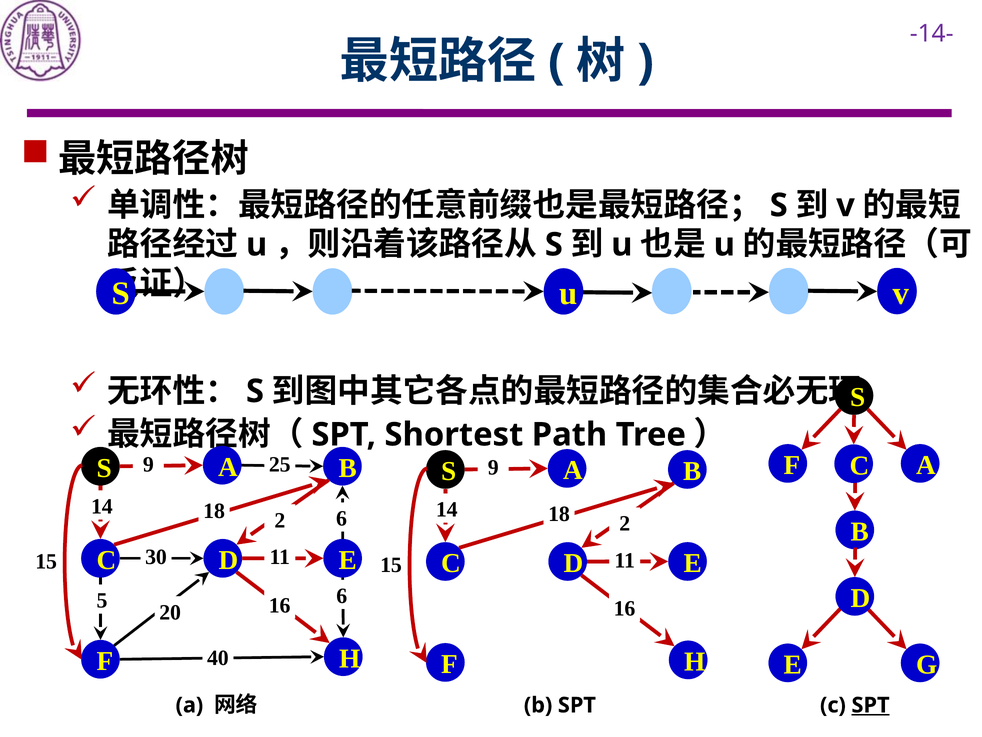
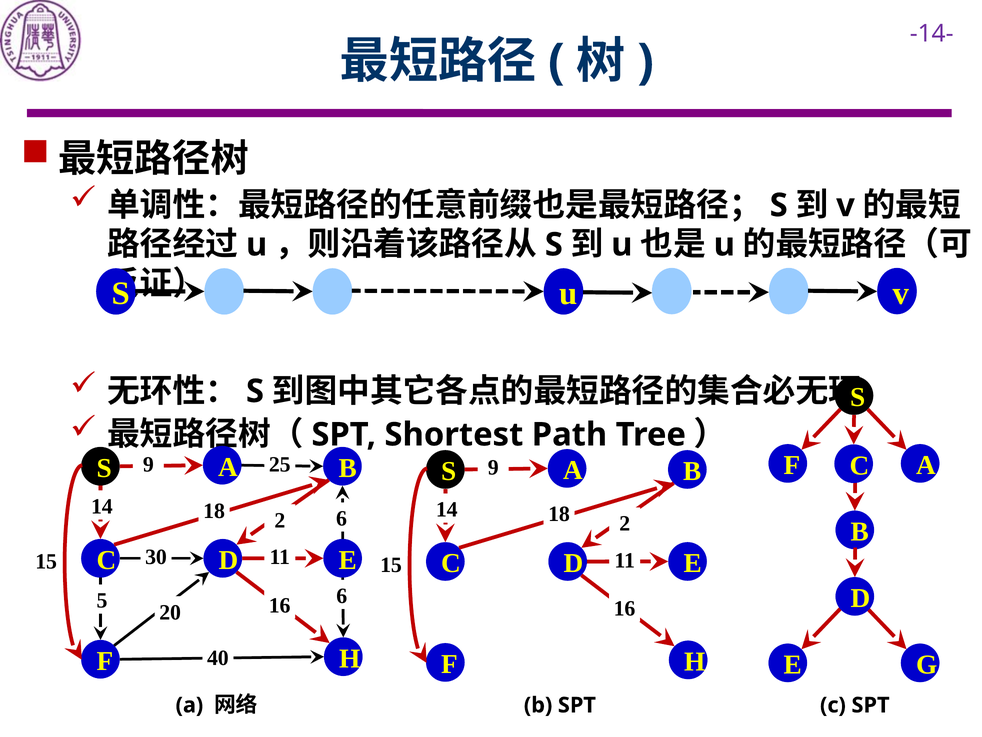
SPT underline: present -> none (871, 705)
